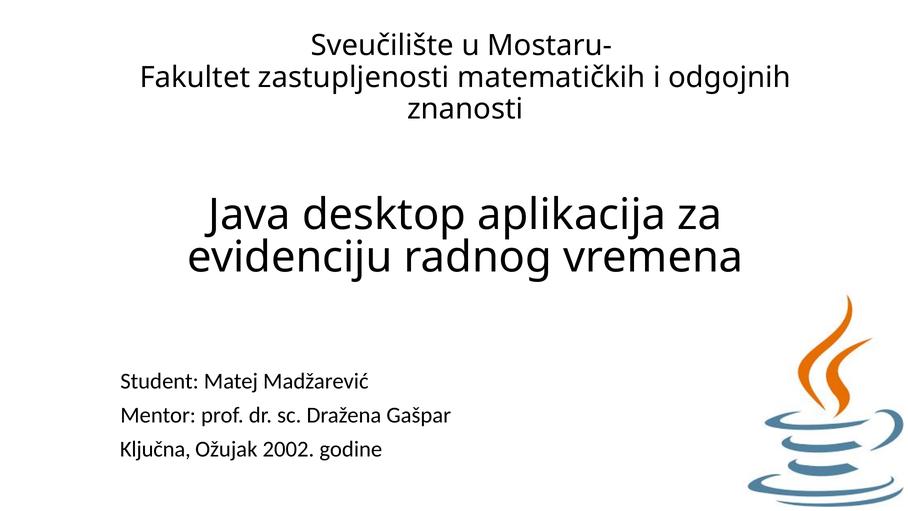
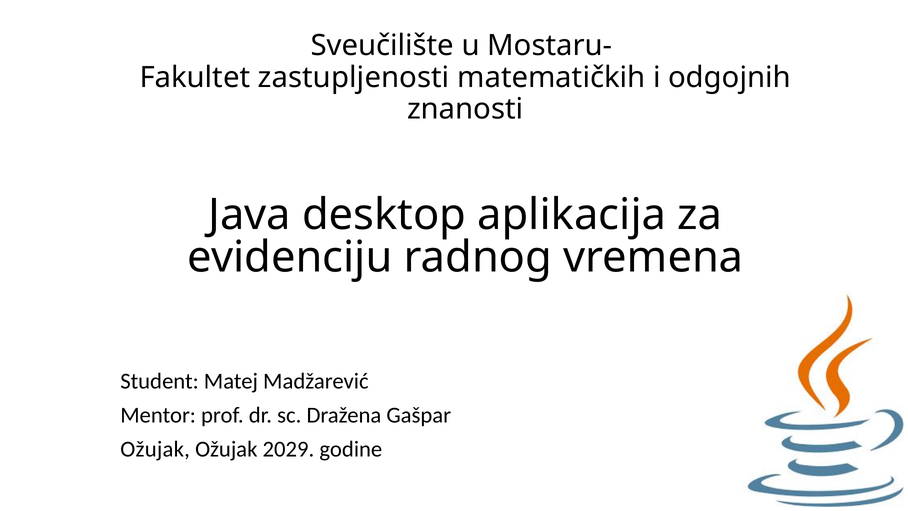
Ključna: Ključna -> Ožujak (155, 449)
2002: 2002 -> 2029 (288, 449)
